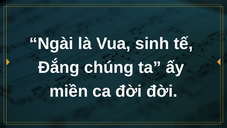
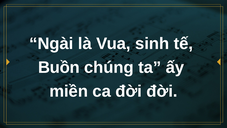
Đắng: Đắng -> Buồn (59, 67)
